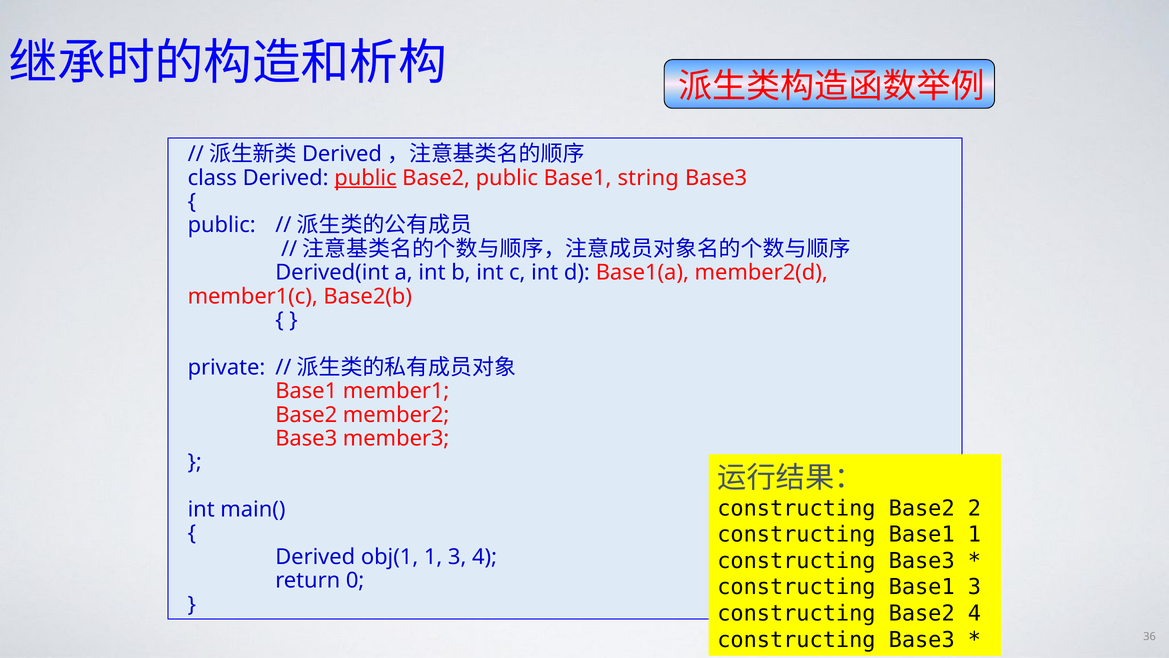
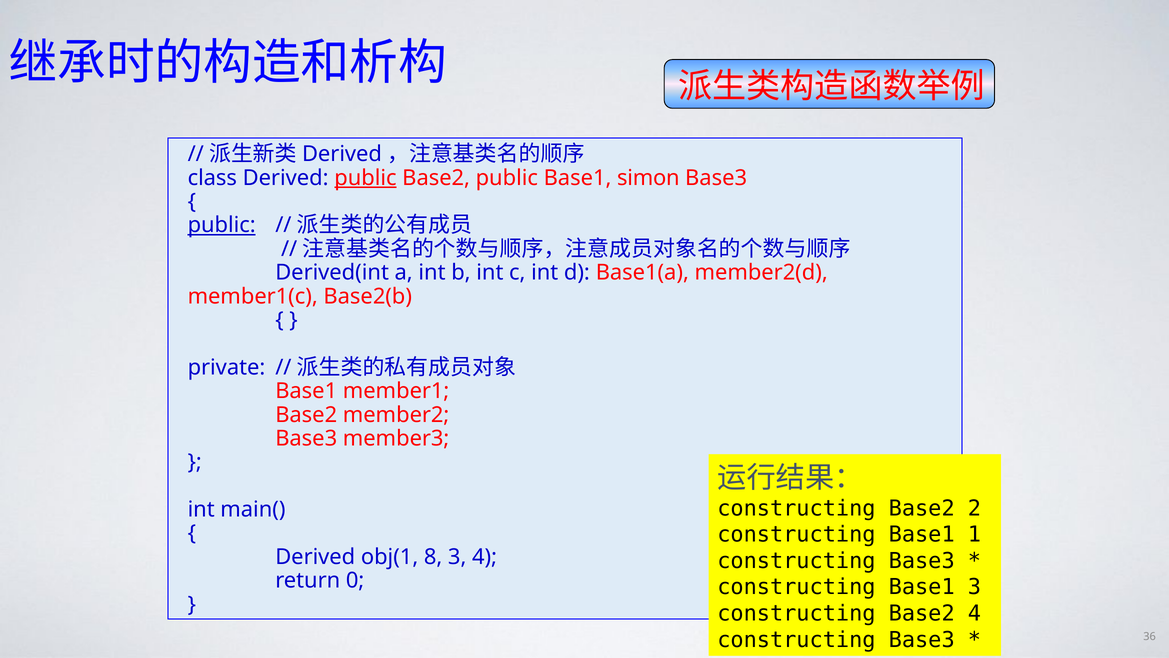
string: string -> simon (648, 178)
public underline: none -> present (222, 225)
obj(1 1: 1 -> 8 (433, 557)
